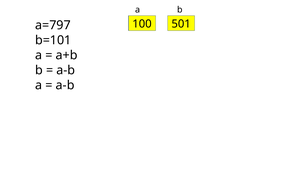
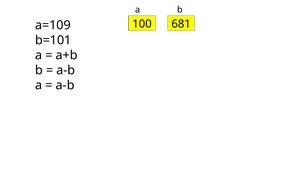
501: 501 -> 681 (181, 24)
a=797: a=797 -> a=109 (53, 25)
